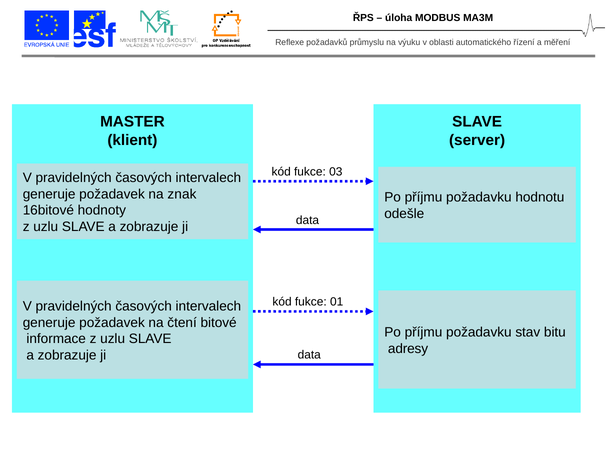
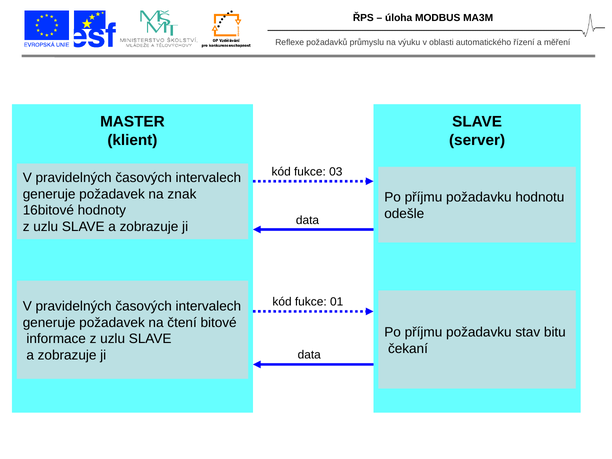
adresy: adresy -> čekaní (408, 349)
